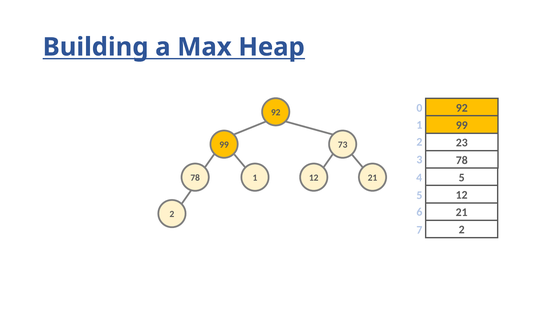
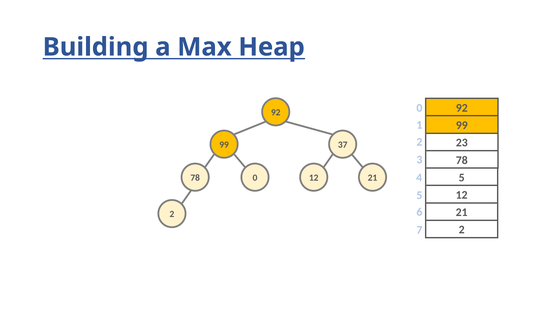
73: 73 -> 37 (343, 145)
78 1: 1 -> 0 (255, 178)
